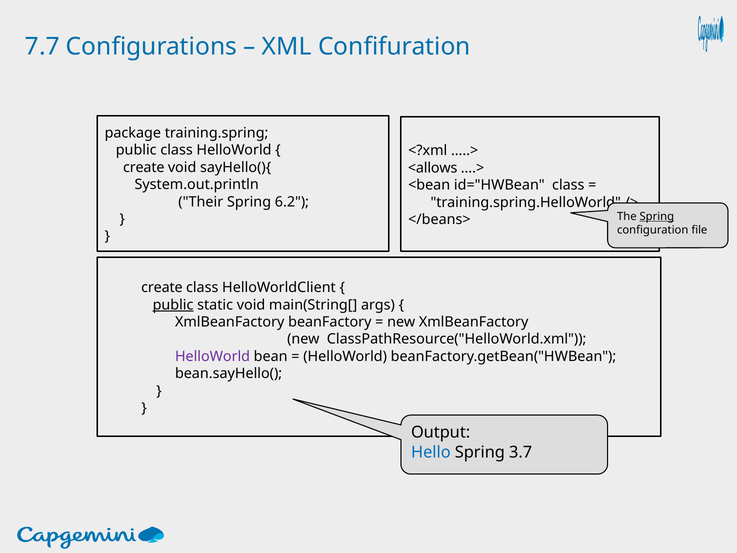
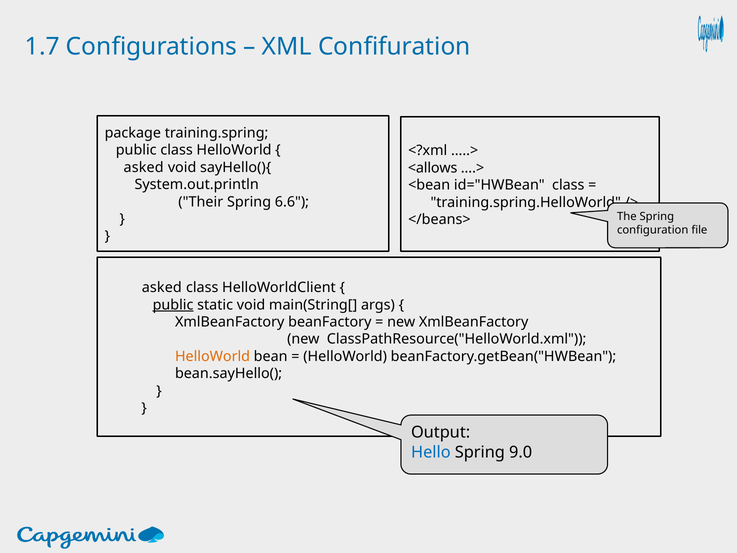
7.7: 7.7 -> 1.7 (42, 47)
create: create -> asked (144, 167)
6.2: 6.2 -> 6.6 (292, 202)
Spring underline: present -> none (657, 216)
create: create -> asked (162, 287)
HelloWorld colour: purple -> orange (213, 356)
3.7: 3.7 -> 9.0 (521, 452)
